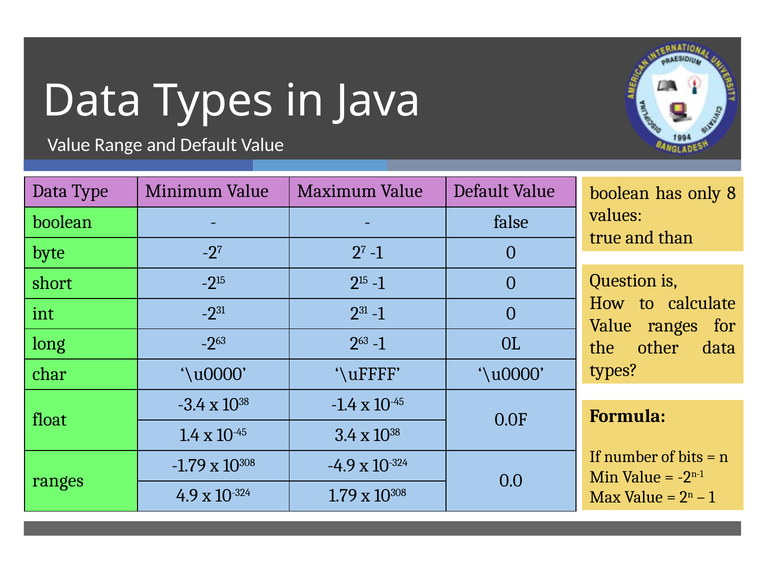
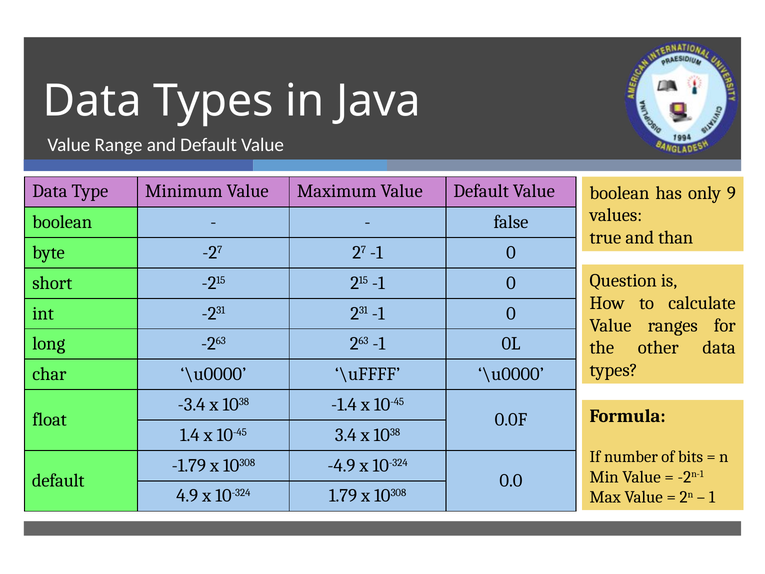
8: 8 -> 9 (731, 193)
ranges: ranges -> default (58, 480)
